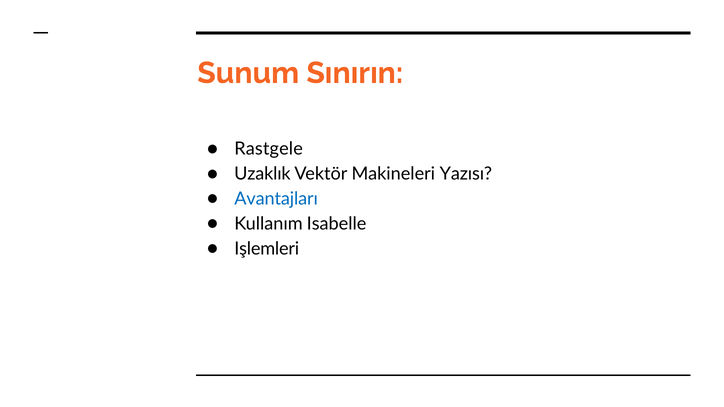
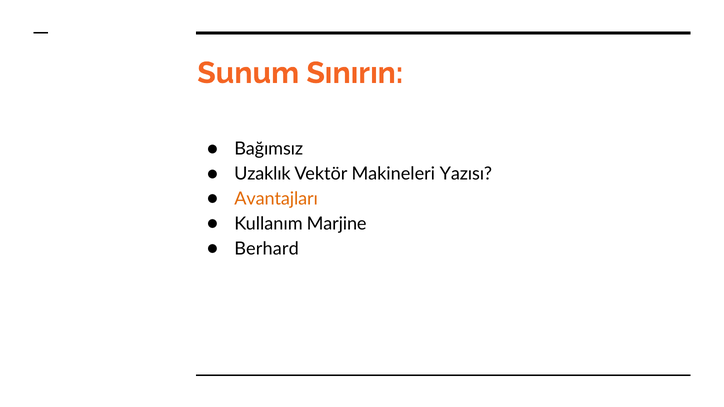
Rastgele: Rastgele -> Bağımsız (269, 149)
Avantajları colour: blue -> orange (276, 199)
Isabelle: Isabelle -> Marjine (337, 224)
Işlemleri: Işlemleri -> Berhard (267, 249)
